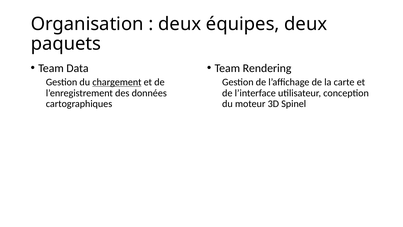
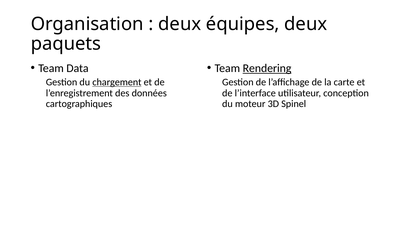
Rendering underline: none -> present (267, 68)
